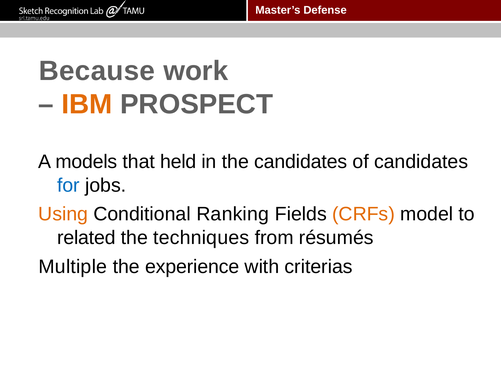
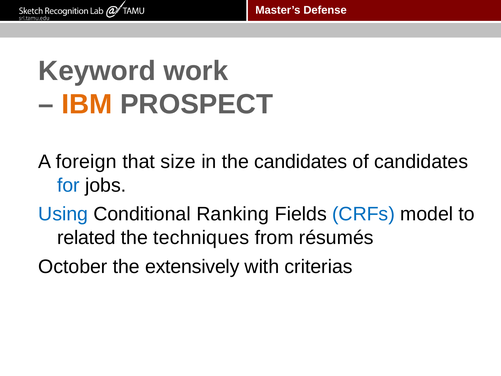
Because: Because -> Keyword (97, 71)
models: models -> foreign (86, 162)
held: held -> size (178, 162)
Using colour: orange -> blue (63, 214)
CRFs colour: orange -> blue (364, 214)
Multiple: Multiple -> October (73, 266)
experience: experience -> extensively (192, 266)
